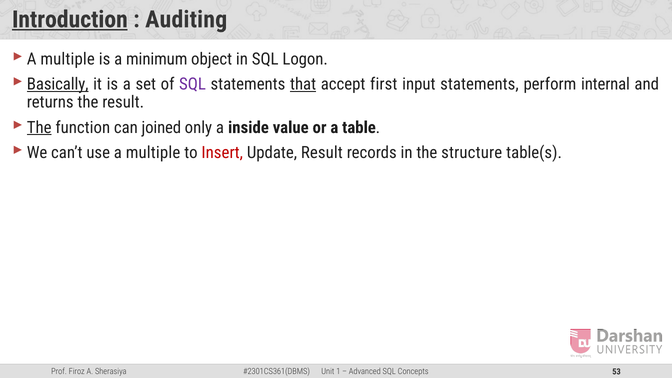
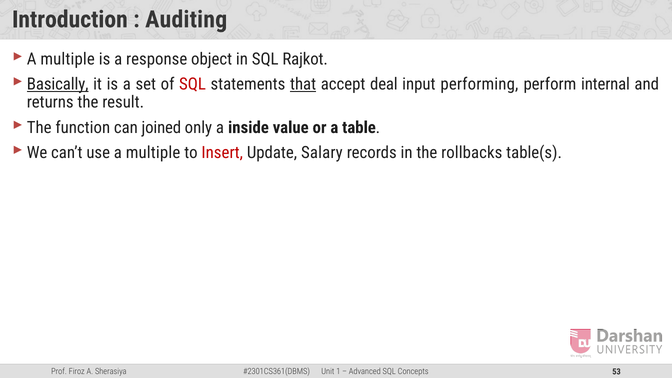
Introduction underline: present -> none (70, 19)
minimum: minimum -> response (157, 59)
Logon: Logon -> Rajkot (305, 59)
SQL colour: purple -> red (193, 84)
first: first -> deal (384, 84)
input statements: statements -> performing (479, 84)
The underline: present -> none (39, 127)
Update Result: Result -> Salary (322, 153)
structure: structure -> rollbacks (472, 153)
